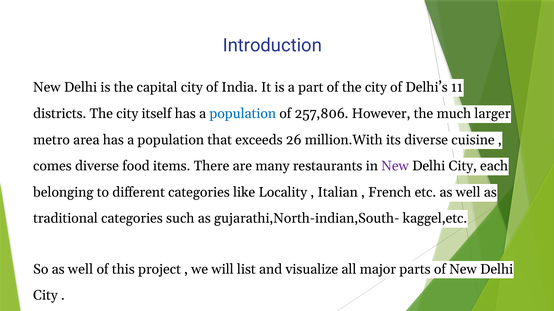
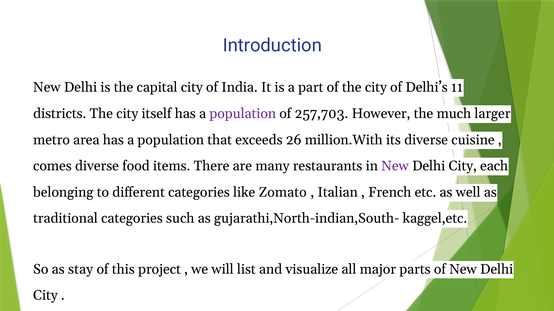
population colour: blue -> purple (243, 114)
257,806: 257,806 -> 257,703 (321, 114)
Locality: Locality -> Zomato (283, 193)
So as well: well -> stay (81, 270)
